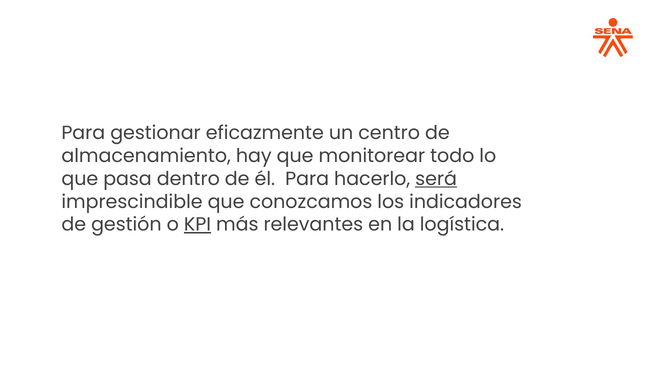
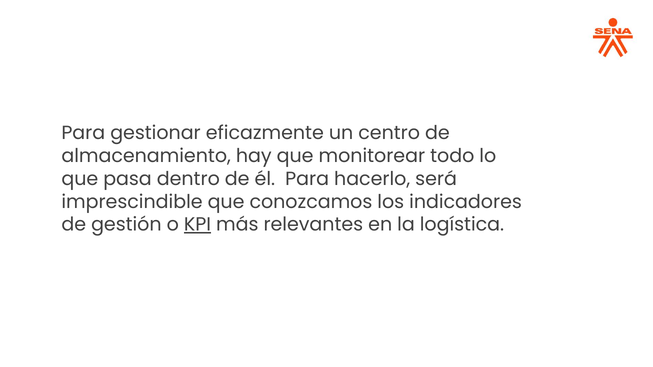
será underline: present -> none (436, 179)
